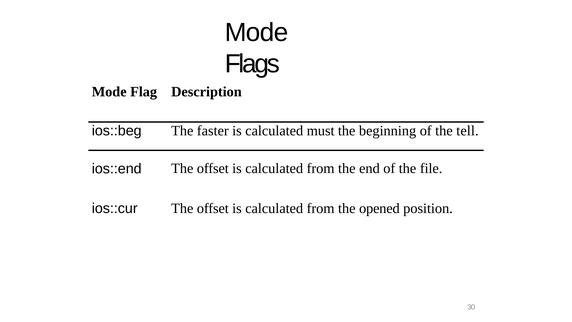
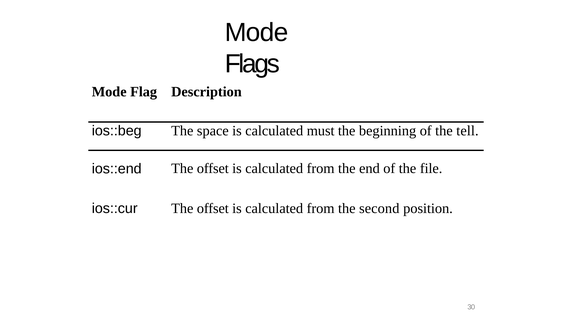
faster: faster -> space (213, 131)
opened: opened -> second (379, 208)
